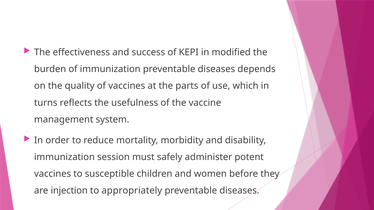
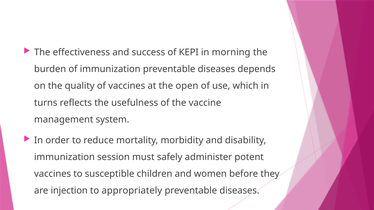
modified: modified -> morning (231, 52)
parts: parts -> open (187, 86)
